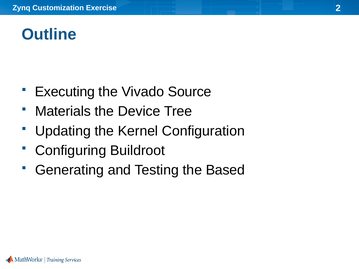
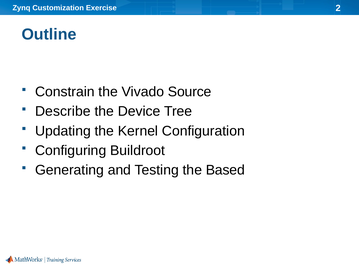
Executing: Executing -> Constrain (65, 92)
Materials: Materials -> Describe (63, 111)
